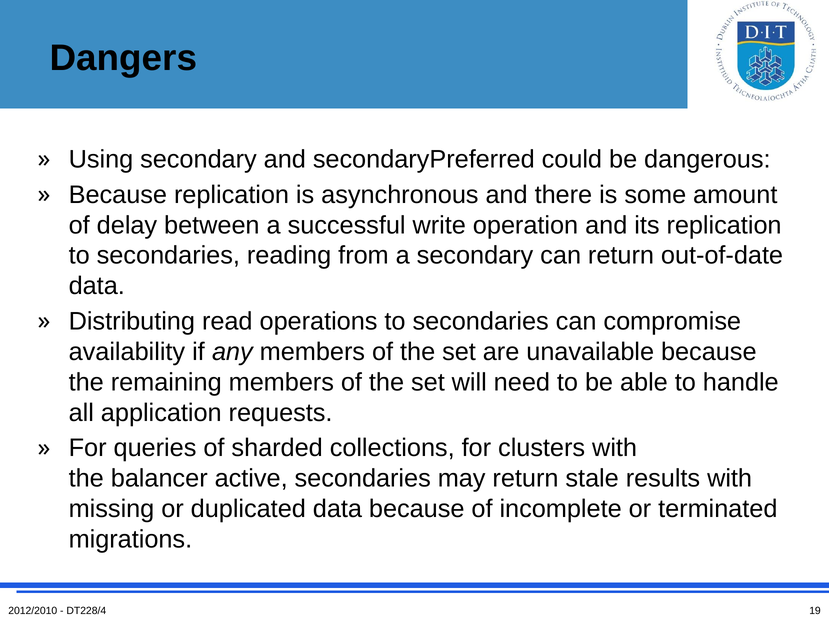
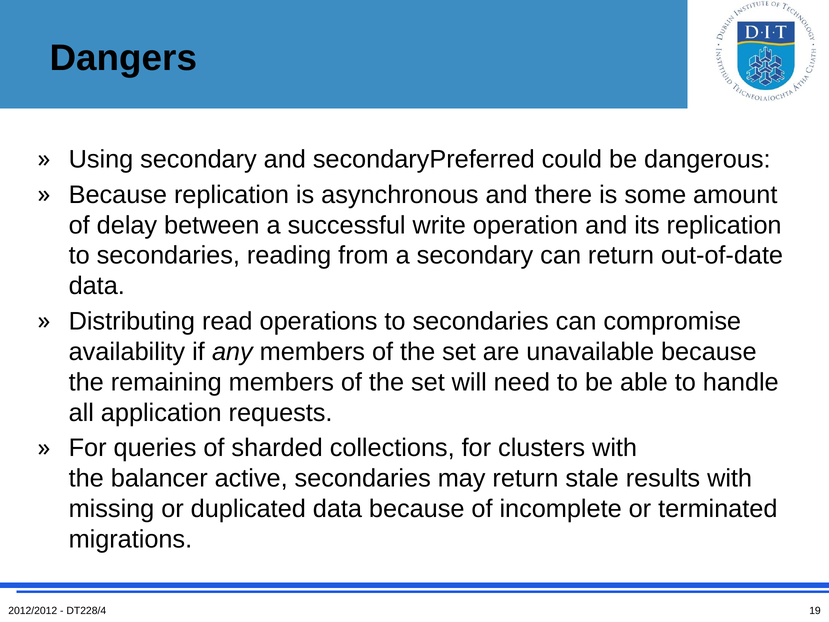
2012/2010: 2012/2010 -> 2012/2012 (33, 611)
